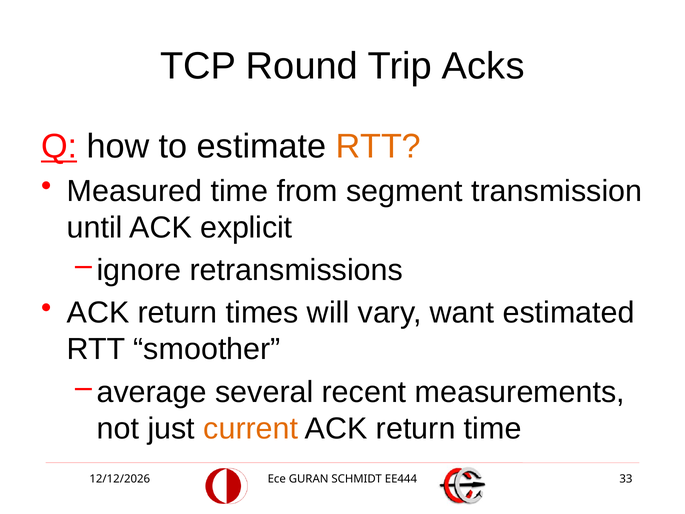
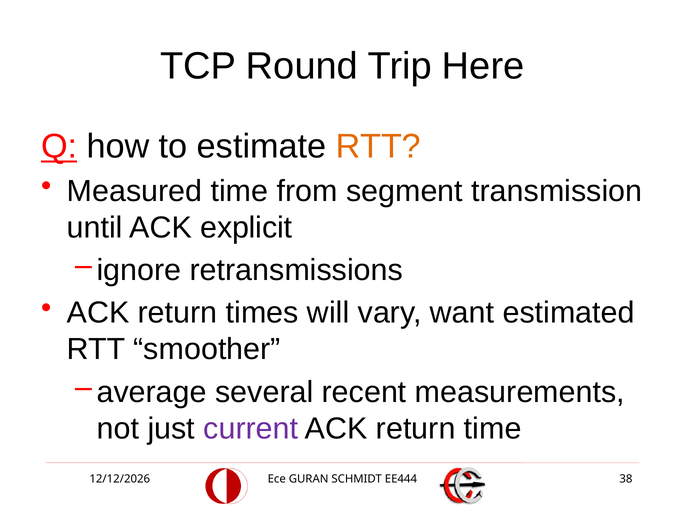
Acks: Acks -> Here (483, 66)
current colour: orange -> purple (251, 428)
33: 33 -> 38 (626, 479)
